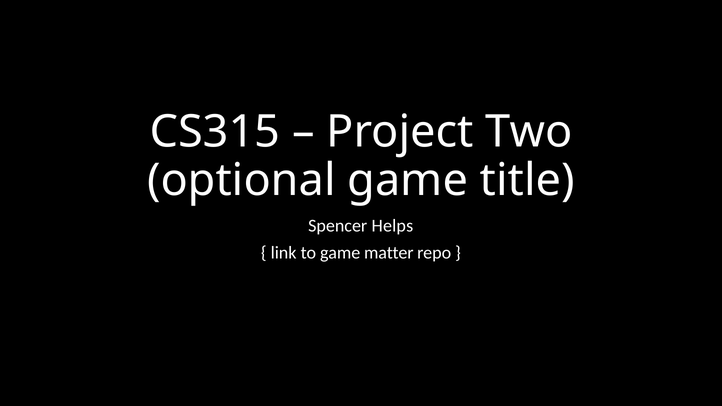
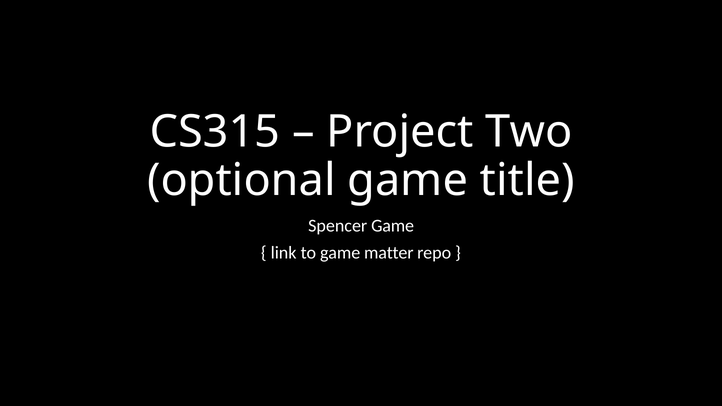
Spencer Helps: Helps -> Game (393, 226)
